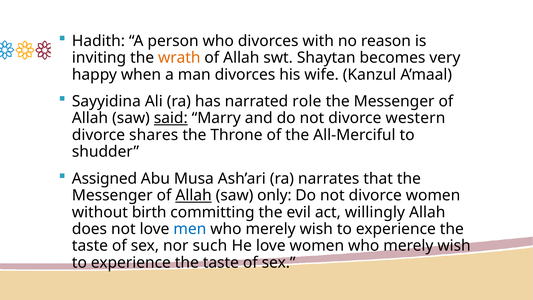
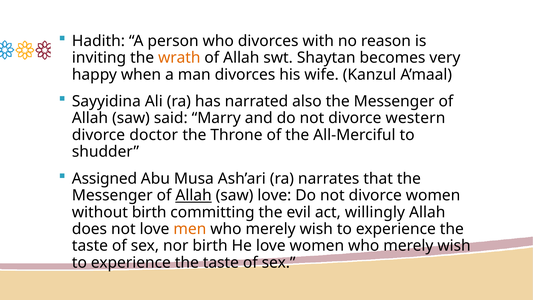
role: role -> also (307, 101)
said underline: present -> none (171, 118)
shares: shares -> doctor (154, 135)
saw only: only -> love (274, 195)
men colour: blue -> orange (190, 229)
nor such: such -> birth (210, 246)
